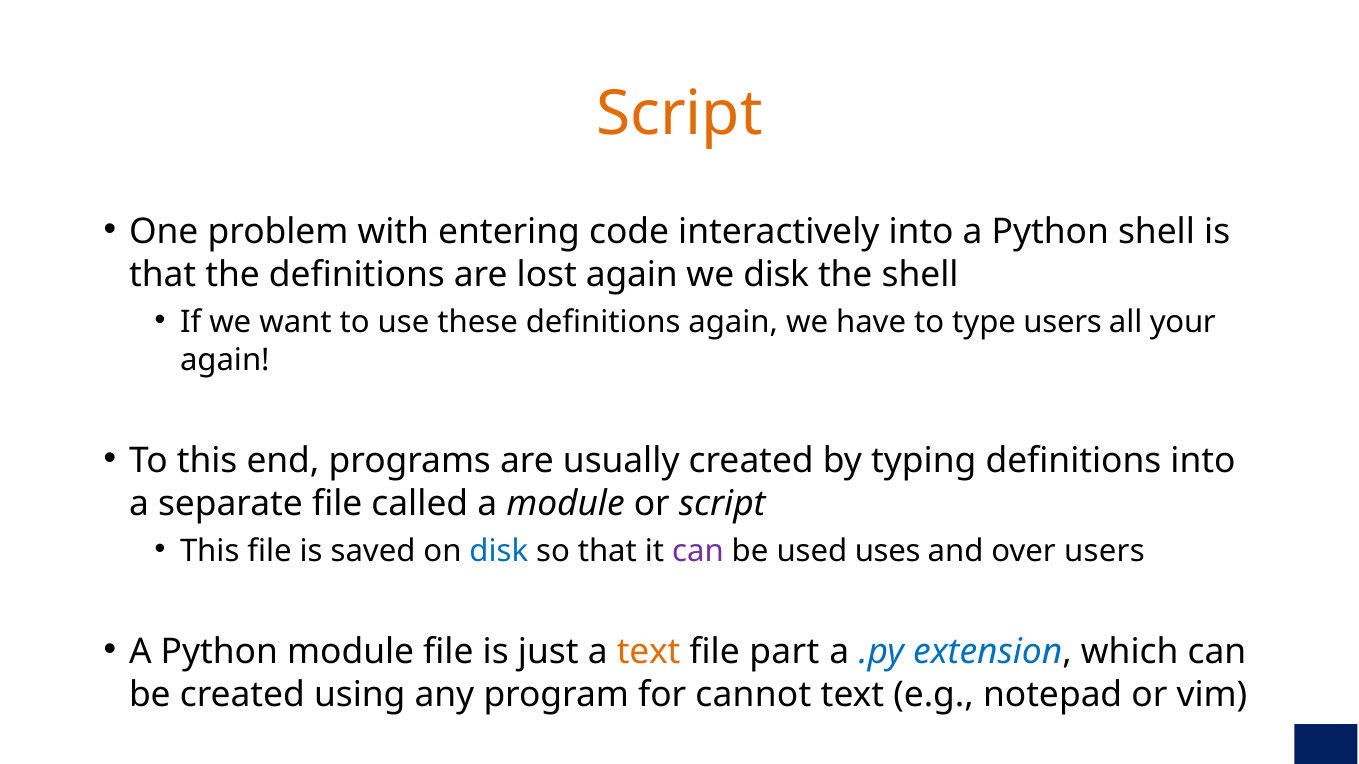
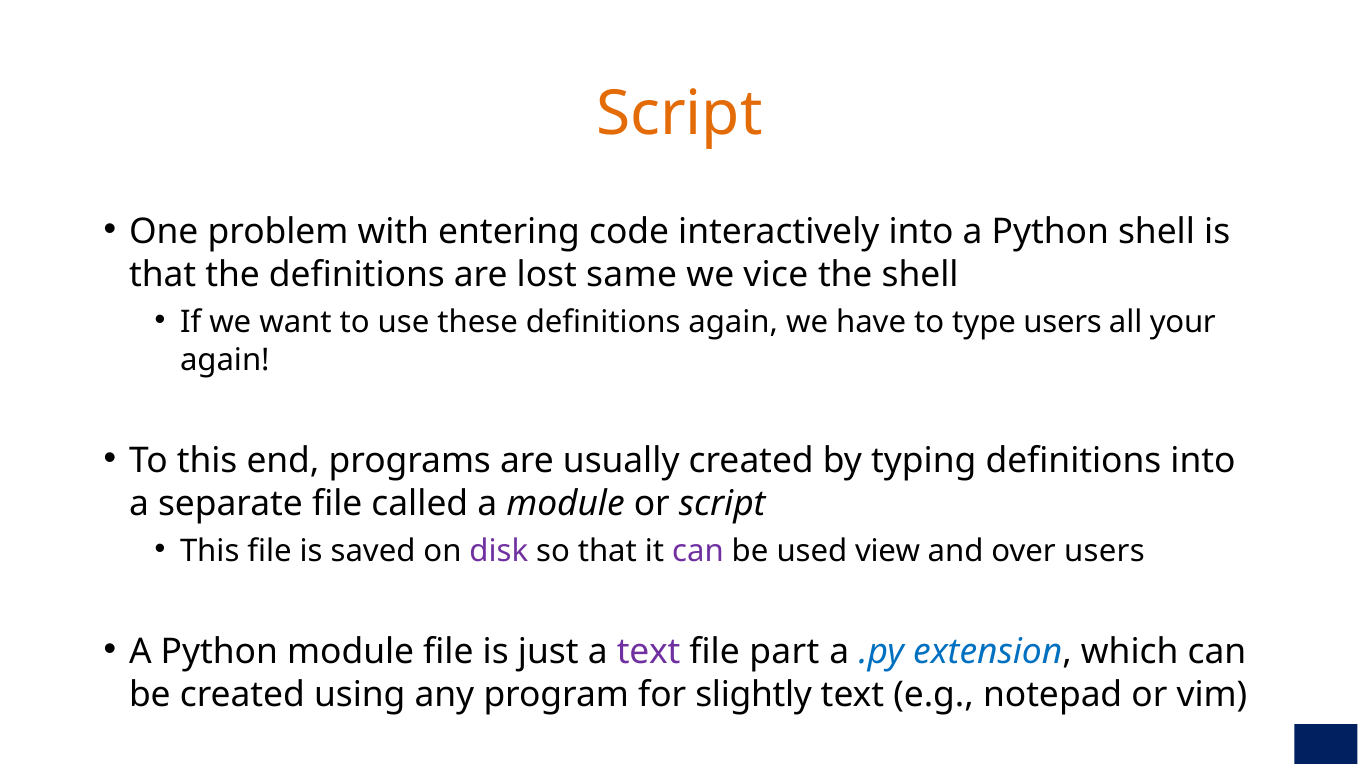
lost again: again -> same (632, 275)
we disk: disk -> vice (776, 275)
disk colour: blue -> purple (499, 552)
uses: uses -> view (888, 552)
text colour: orange -> purple (649, 652)
cannot: cannot -> slightly (754, 696)
